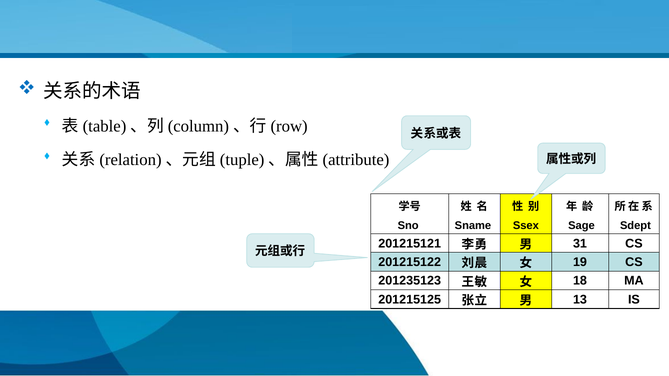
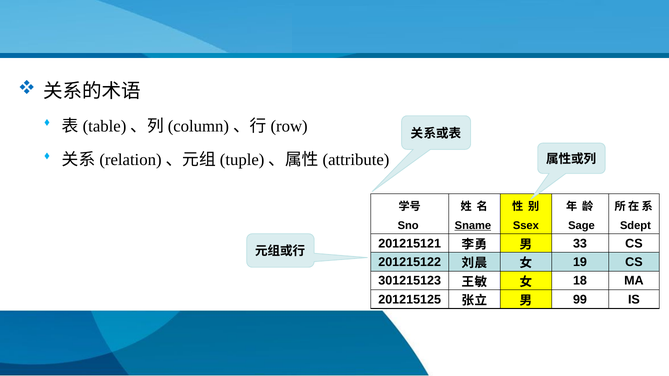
Sname underline: none -> present (473, 226)
31: 31 -> 33 (580, 244)
201235123: 201235123 -> 301215123 (410, 281)
13: 13 -> 99 (580, 300)
